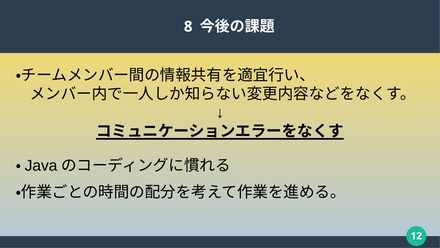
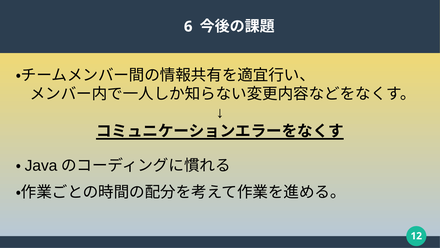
8: 8 -> 6 (188, 27)
